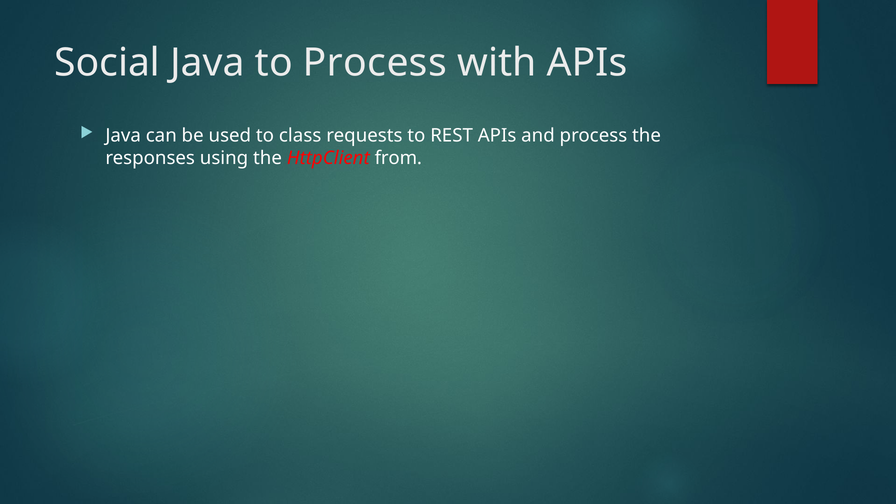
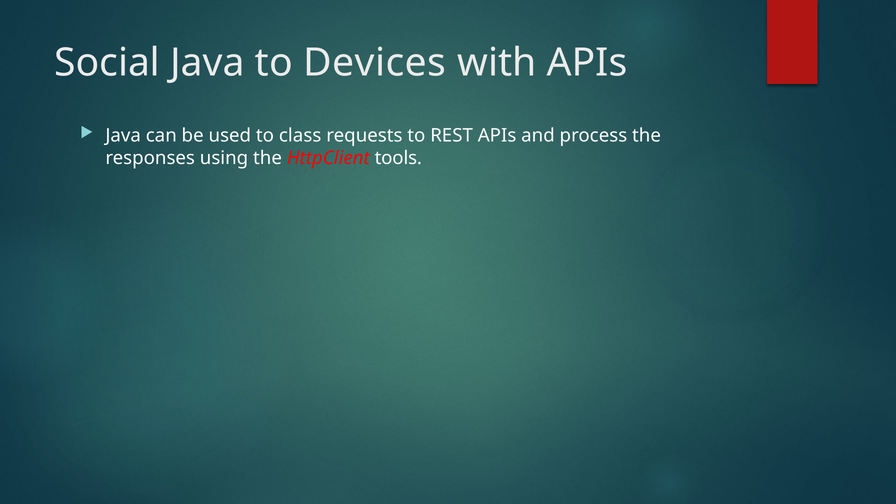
to Process: Process -> Devices (375, 63)
from: from -> tools (398, 158)
